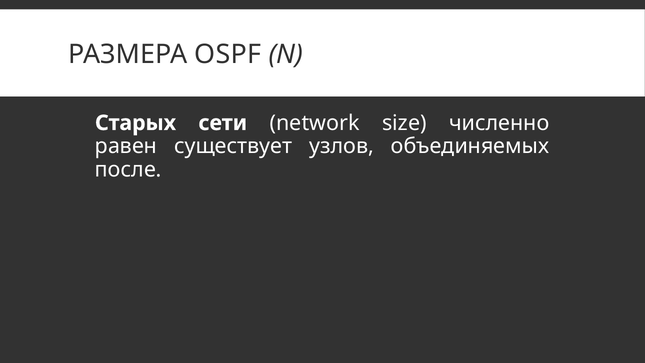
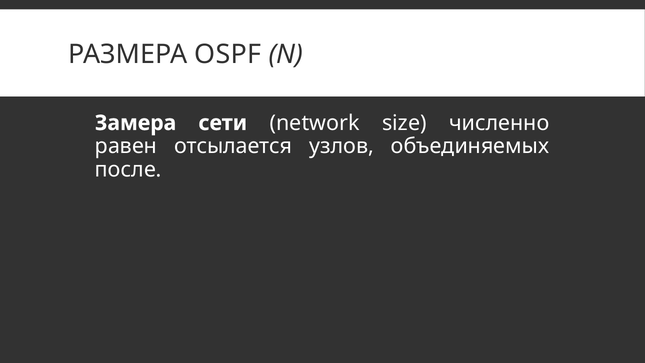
Старых: Старых -> Замера (136, 123)
существует: существует -> отсылается (233, 146)
